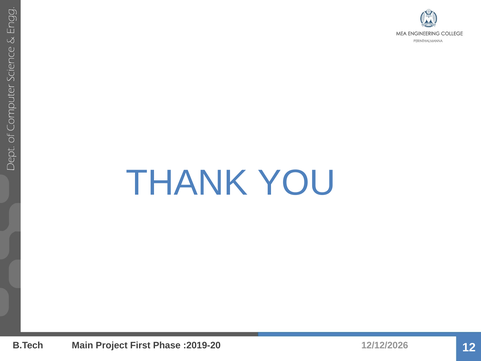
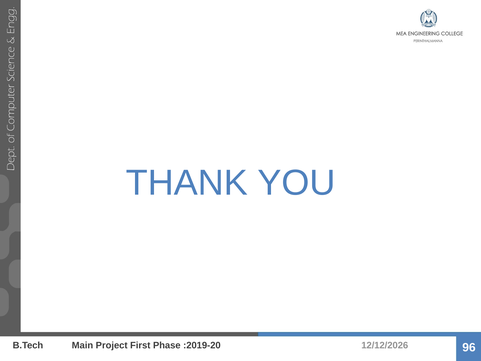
12: 12 -> 96 (469, 347)
